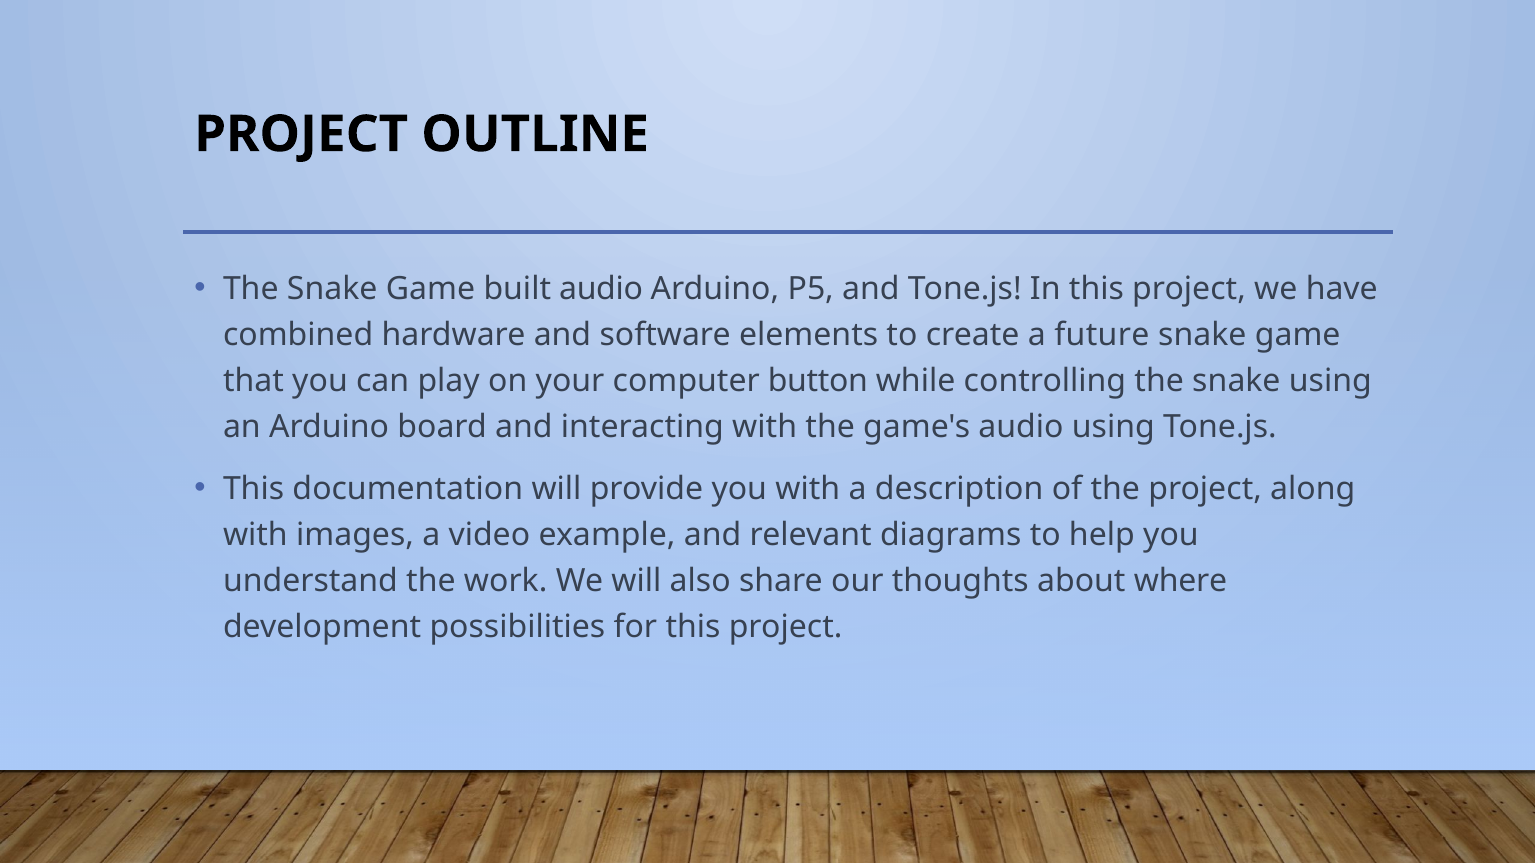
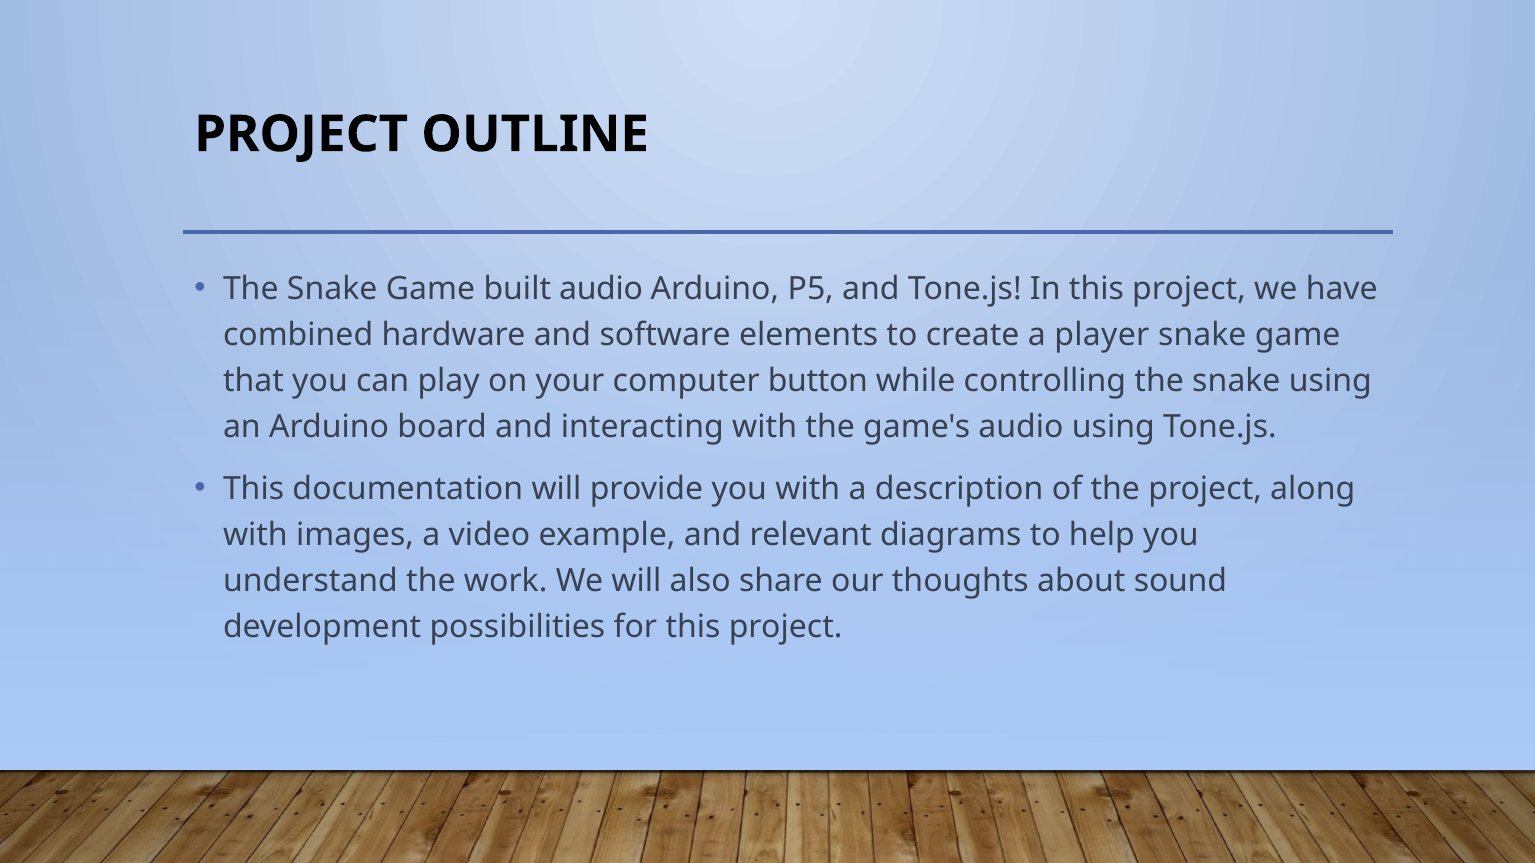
future: future -> player (1102, 335)
where: where -> sound (1180, 581)
